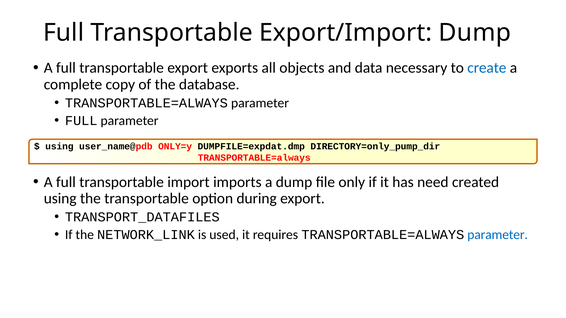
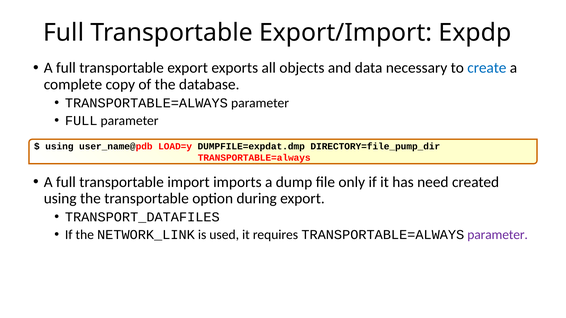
Dump: Dump -> Expdp (475, 33)
ONLY=y: ONLY=y -> LOAD=y (175, 147)
DIRECTORY=only_pump_dir: DIRECTORY=only_pump_dir -> DIRECTORY=file_pump_dir (375, 147)
parameter colour: blue -> purple (498, 235)
